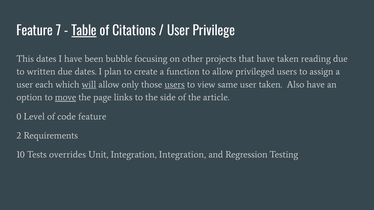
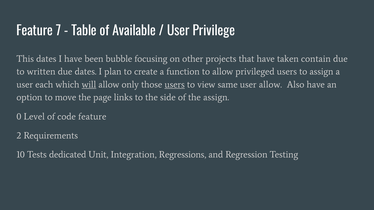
Table underline: present -> none (84, 31)
Citations: Citations -> Available (134, 31)
reading: reading -> contain (316, 59)
user taken: taken -> allow (270, 85)
move underline: present -> none (66, 98)
the article: article -> assign (216, 98)
overrides: overrides -> dedicated (68, 155)
Integration Integration: Integration -> Regressions (183, 155)
